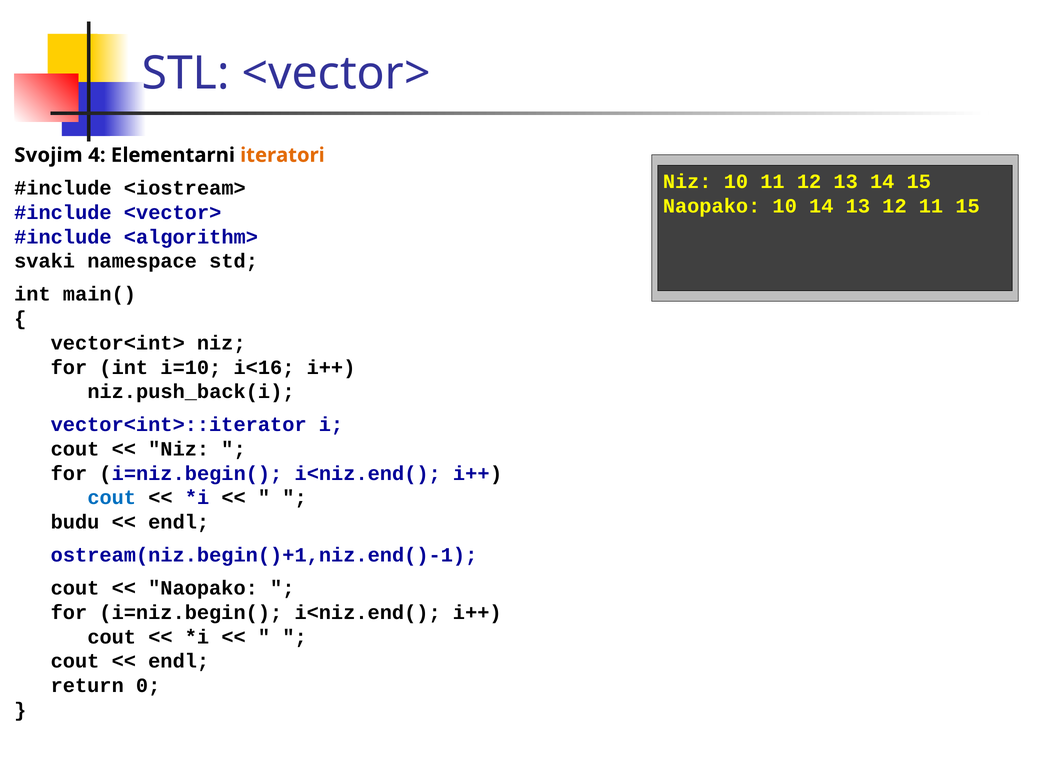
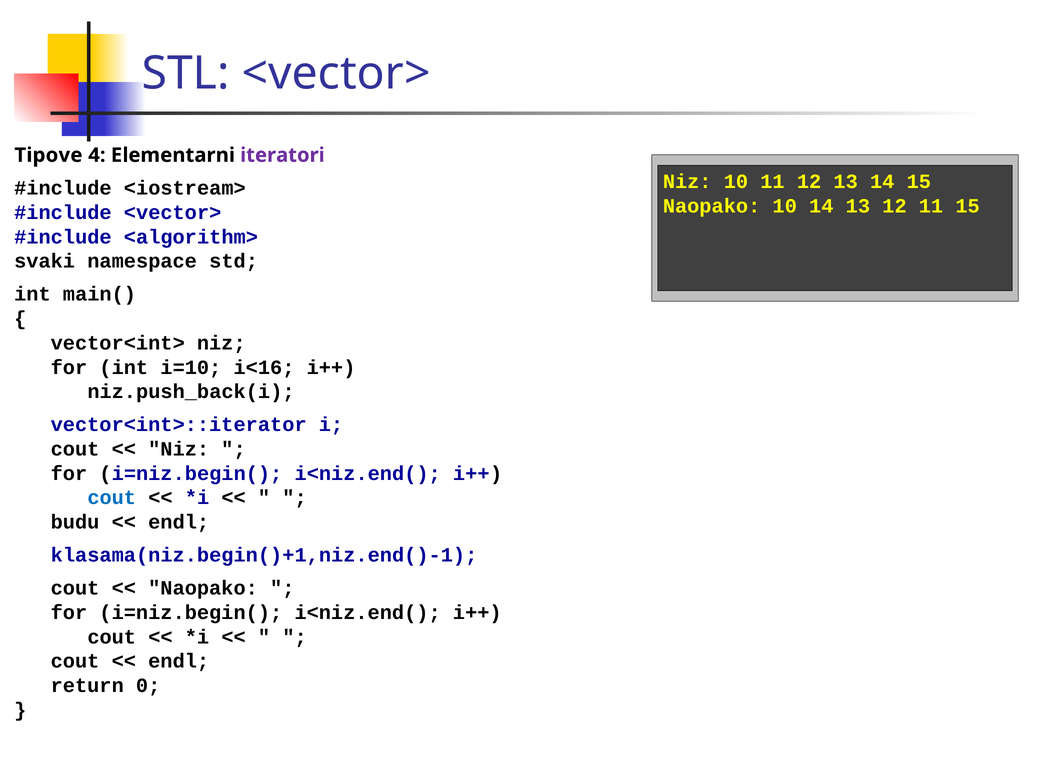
Svojim: Svojim -> Tipove (48, 155)
iteratori colour: orange -> purple (282, 155)
ostream(niz.begin()+1,niz.end()-1: ostream(niz.begin()+1,niz.end()-1 -> klasama(niz.begin()+1,niz.end()-1 (264, 555)
